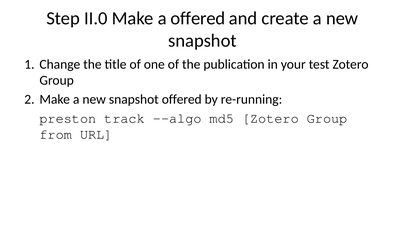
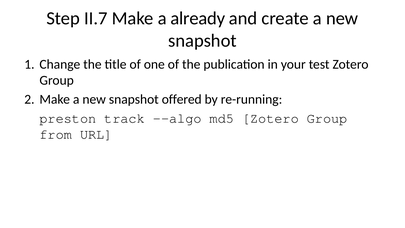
II.0: II.0 -> II.7 (96, 18)
a offered: offered -> already (198, 18)
